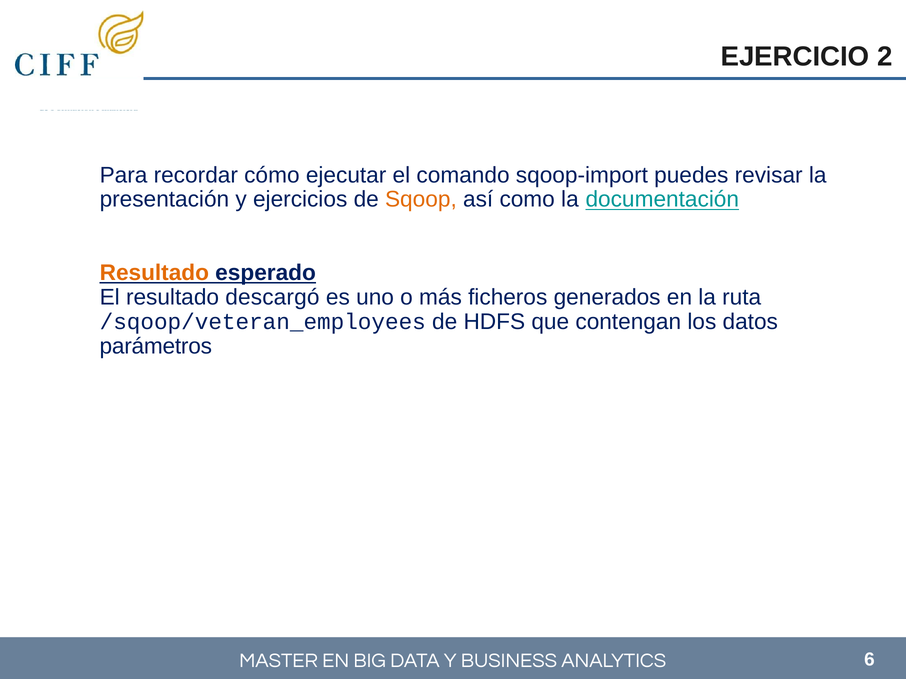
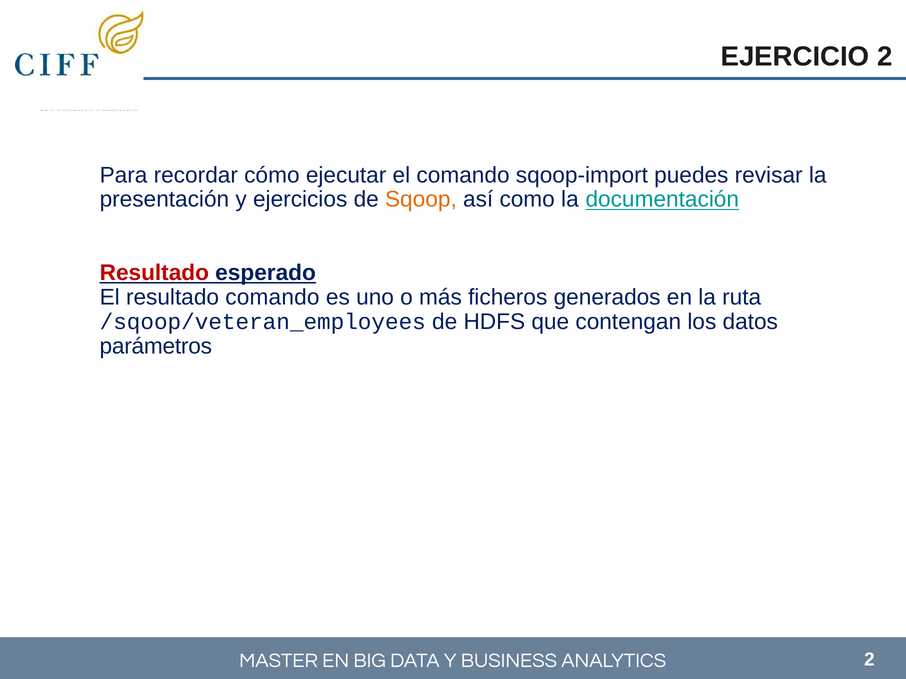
Resultado colour: orange -> red (154, 273)
resultado descargó: descargó -> comando (272, 297)
6: 6 -> 2 (869, 660)
